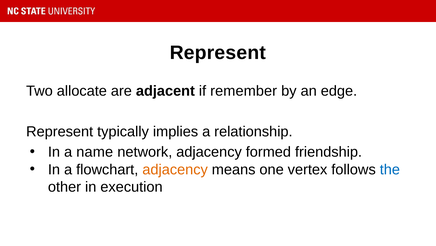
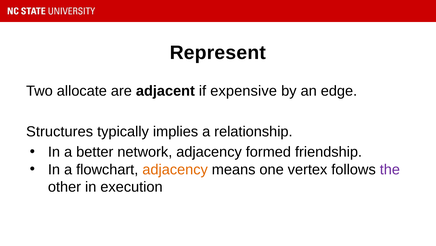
remember: remember -> expensive (244, 91)
Represent: Represent -> Structures (60, 131)
name: name -> better (95, 152)
the colour: blue -> purple (390, 169)
